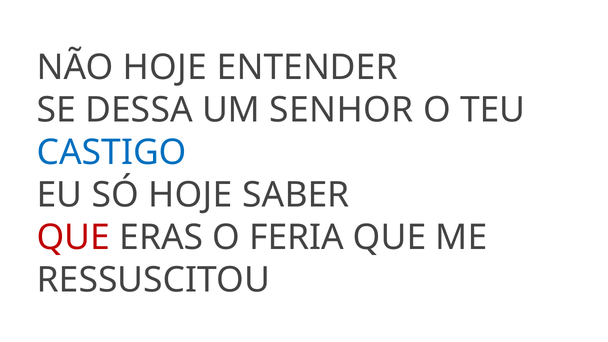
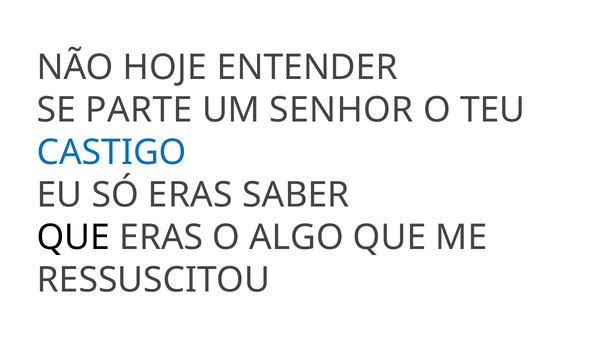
DESSA: DESSA -> PARTE (139, 110)
SÓ HOJE: HOJE -> ERAS (190, 195)
QUE colour: red -> black (73, 238)
FERIA: FERIA -> ALGO (297, 238)
